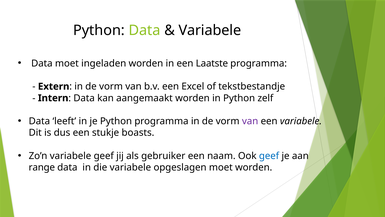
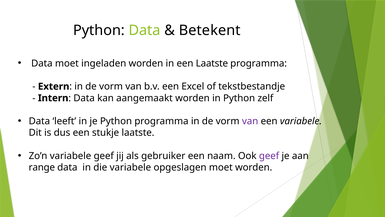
Variabele: Variabele -> Betekent (210, 30)
stukje boasts: boasts -> laatste (138, 133)
geef colour: blue -> purple (269, 156)
